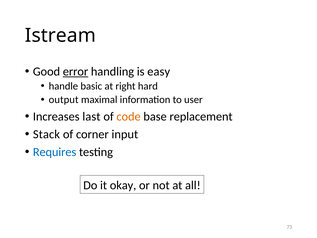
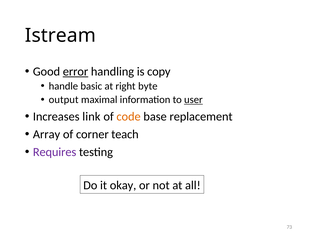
easy: easy -> copy (159, 71)
hard: hard -> byte (148, 86)
user underline: none -> present (193, 100)
last: last -> link (91, 116)
Stack: Stack -> Array (47, 134)
input: input -> teach (125, 134)
Requires colour: blue -> purple (55, 152)
